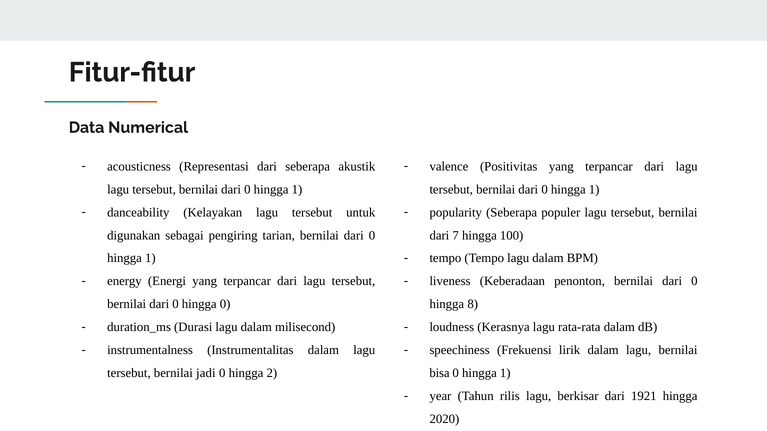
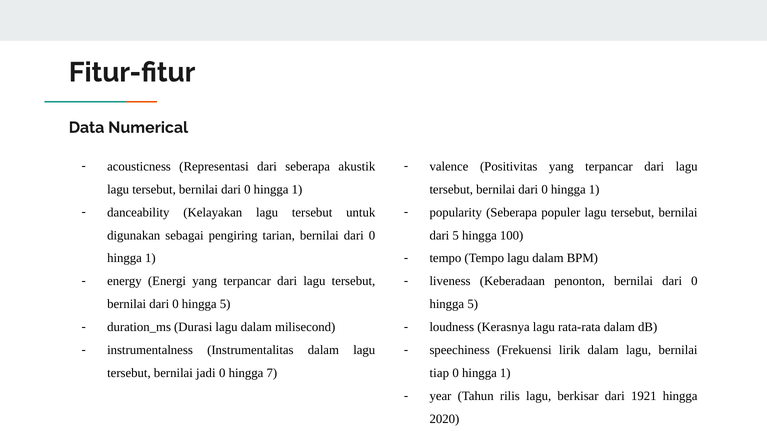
dari 7: 7 -> 5 (456, 236)
0: 0 -> 5 (225, 305)
8: 8 -> 5 (473, 305)
2: 2 -> 7 (272, 374)
bisa: bisa -> tiap (439, 374)
